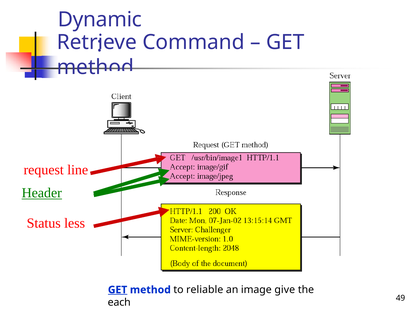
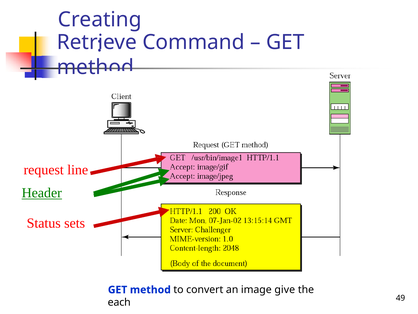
Dynamic: Dynamic -> Creating (100, 20)
less: less -> sets (75, 223)
GET underline: present -> none (118, 289)
reliable: reliable -> convert (205, 289)
